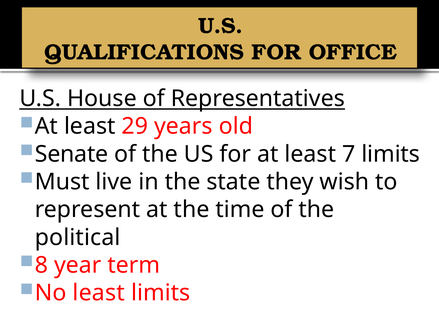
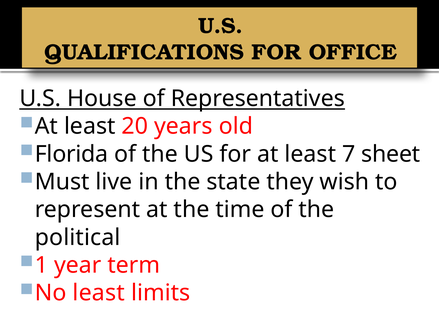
29: 29 -> 20 (135, 126)
Senate: Senate -> Florida (72, 154)
7 limits: limits -> sheet (391, 154)
8: 8 -> 1 (41, 265)
